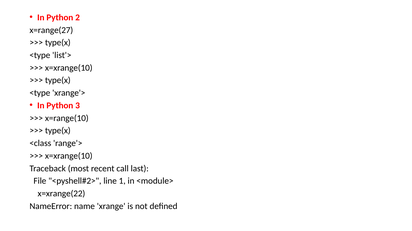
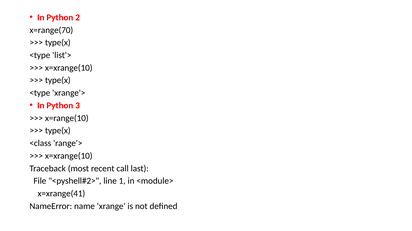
x=range(27: x=range(27 -> x=range(70 (51, 30)
x=xrange(22: x=xrange(22 -> x=xrange(41 (61, 194)
